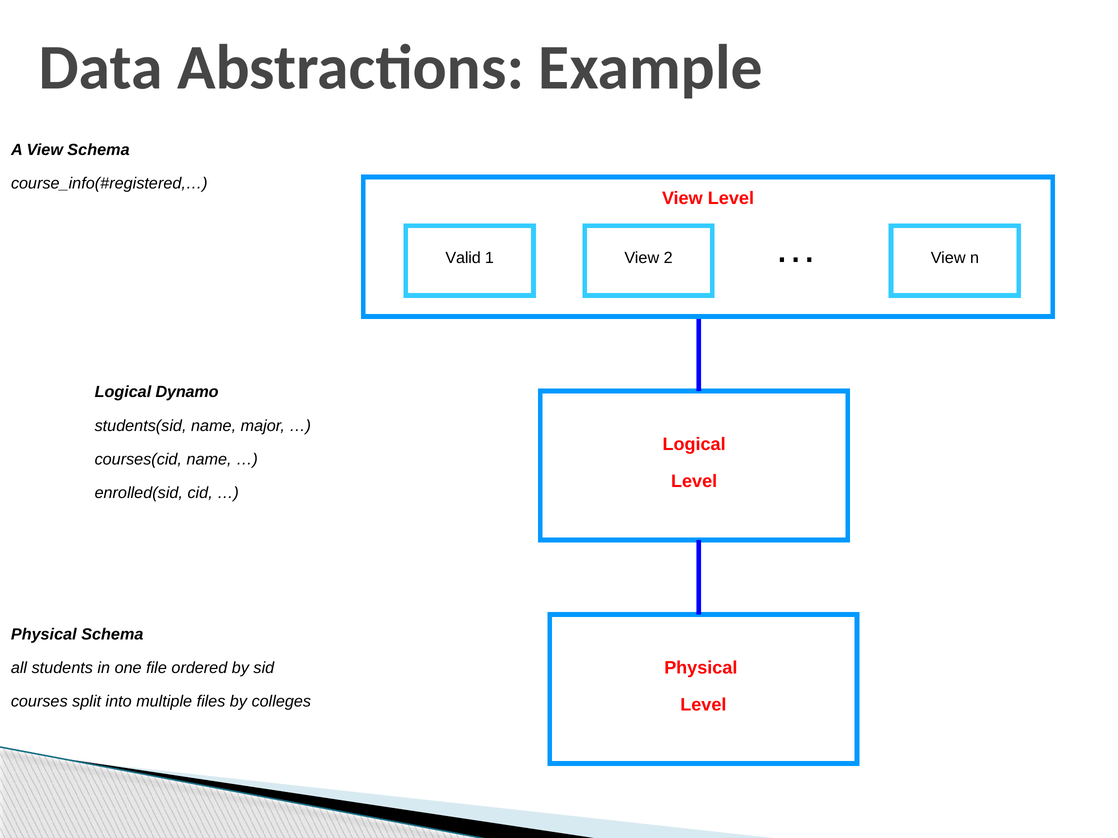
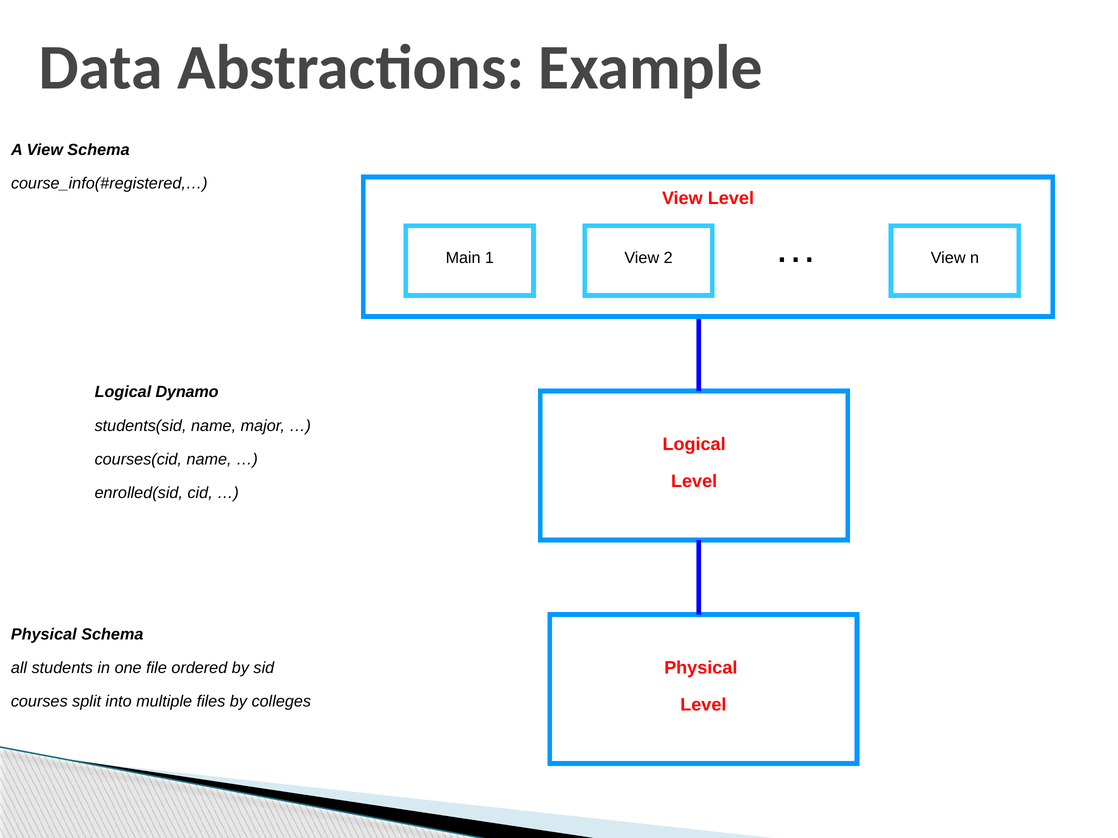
Valid: Valid -> Main (463, 258)
